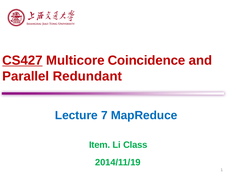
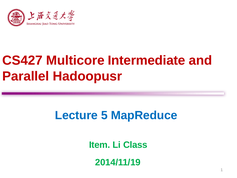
CS427 underline: present -> none (22, 60)
Coincidence: Coincidence -> Intermediate (146, 60)
Redundant: Redundant -> Hadoopusr (87, 76)
7: 7 -> 5 (104, 115)
